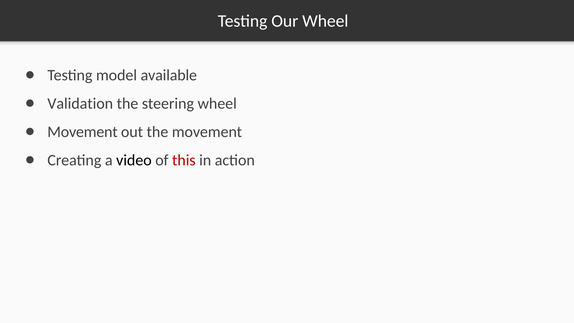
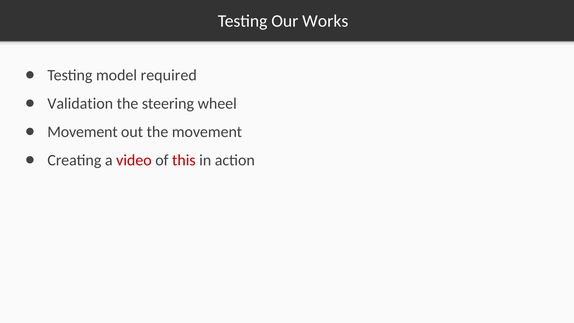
Our Wheel: Wheel -> Works (325, 21)
available: available -> required (169, 75)
video colour: black -> red (134, 160)
